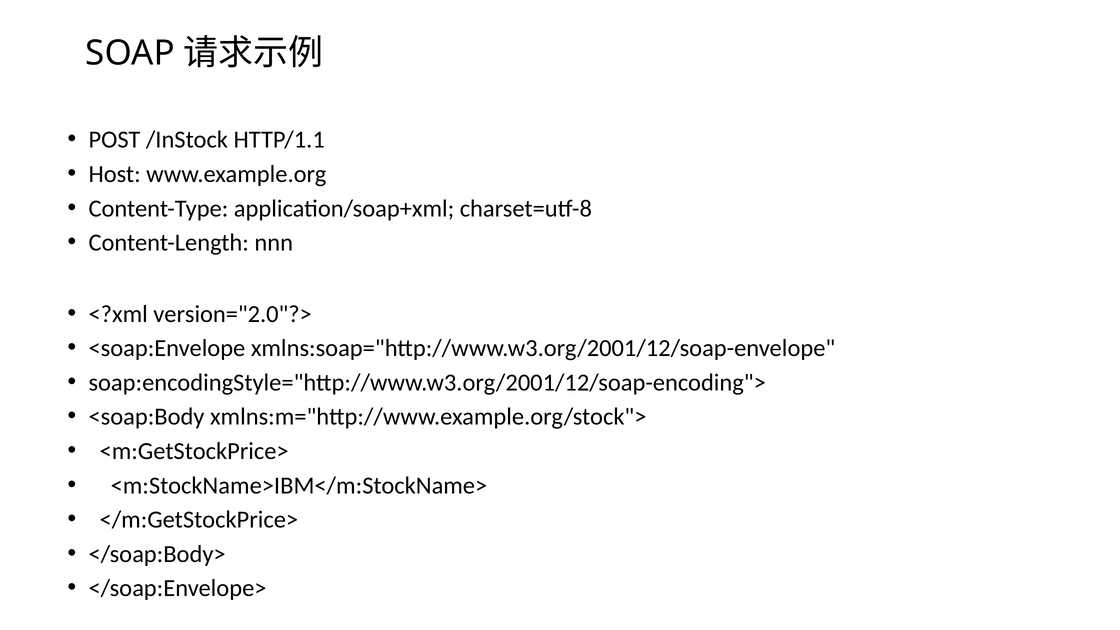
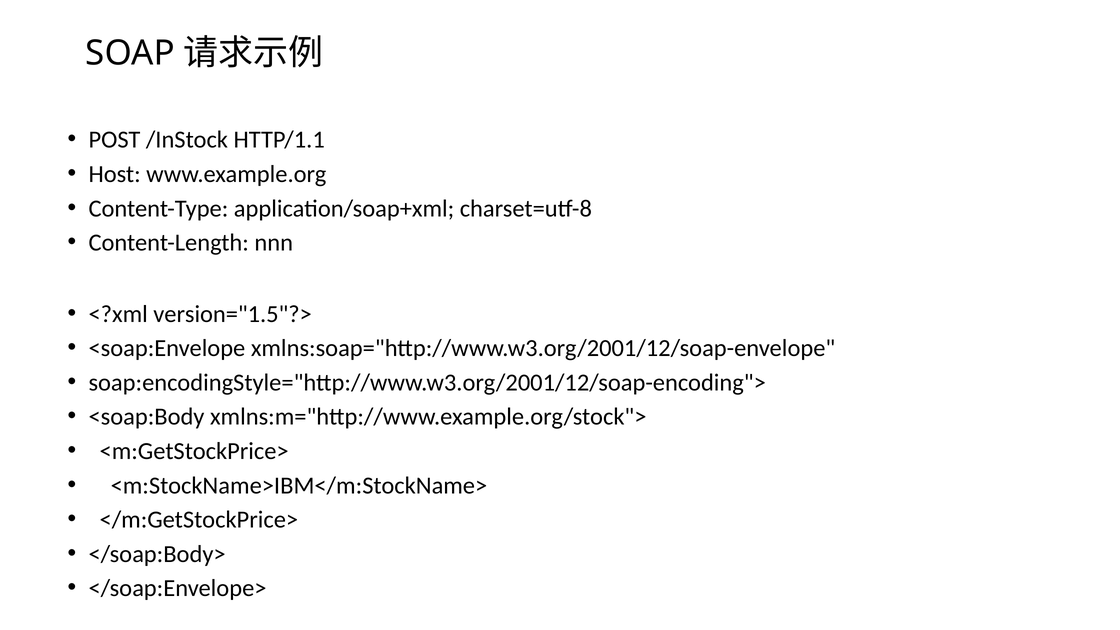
version="2.0"?>: version="2.0"?> -> version="1.5"?> (233, 314)
